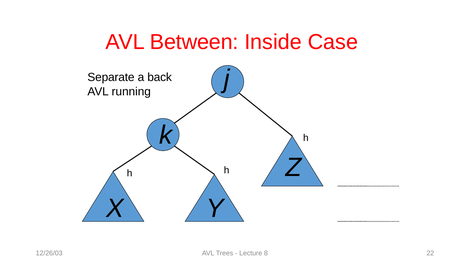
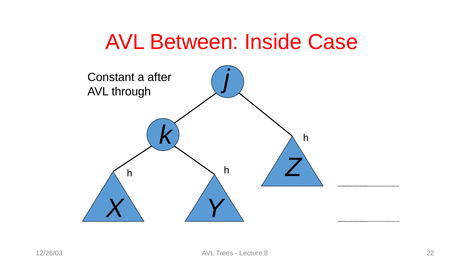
Separate: Separate -> Constant (111, 77)
back: back -> after (159, 77)
running: running -> through (131, 91)
